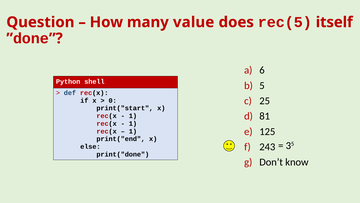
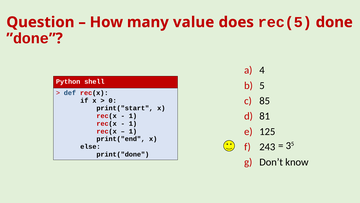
rec(5 itself: itself -> done (334, 22)
6: 6 -> 4 (262, 70)
25: 25 -> 85 (265, 101)
